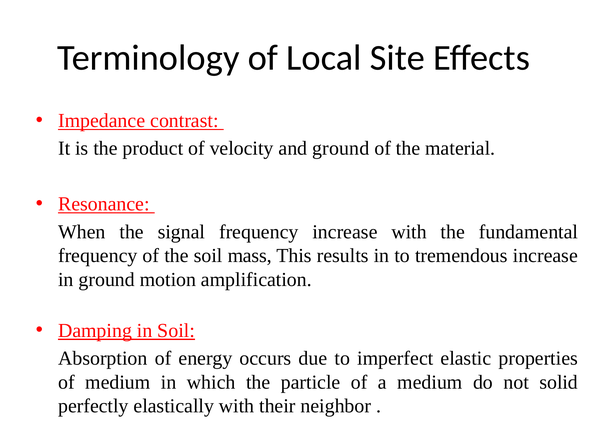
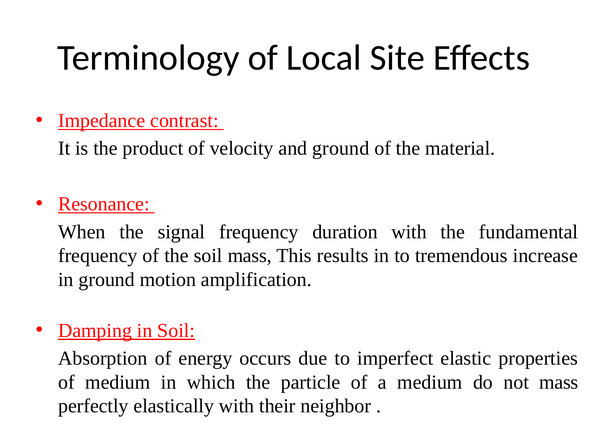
frequency increase: increase -> duration (345, 232)
not solid: solid -> mass (559, 382)
